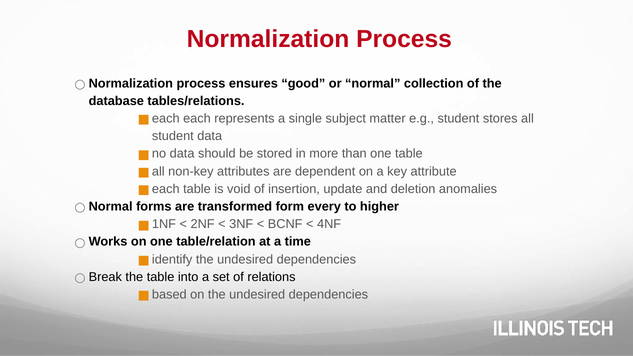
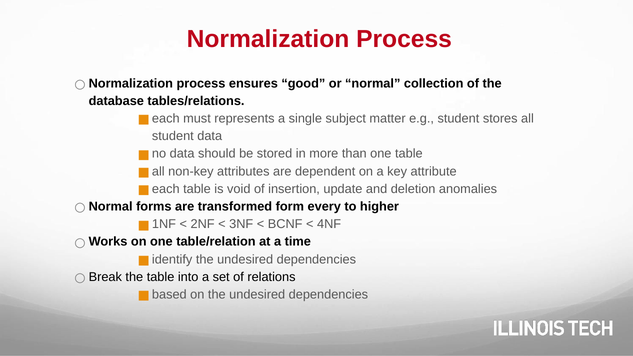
each each: each -> must (197, 119)
